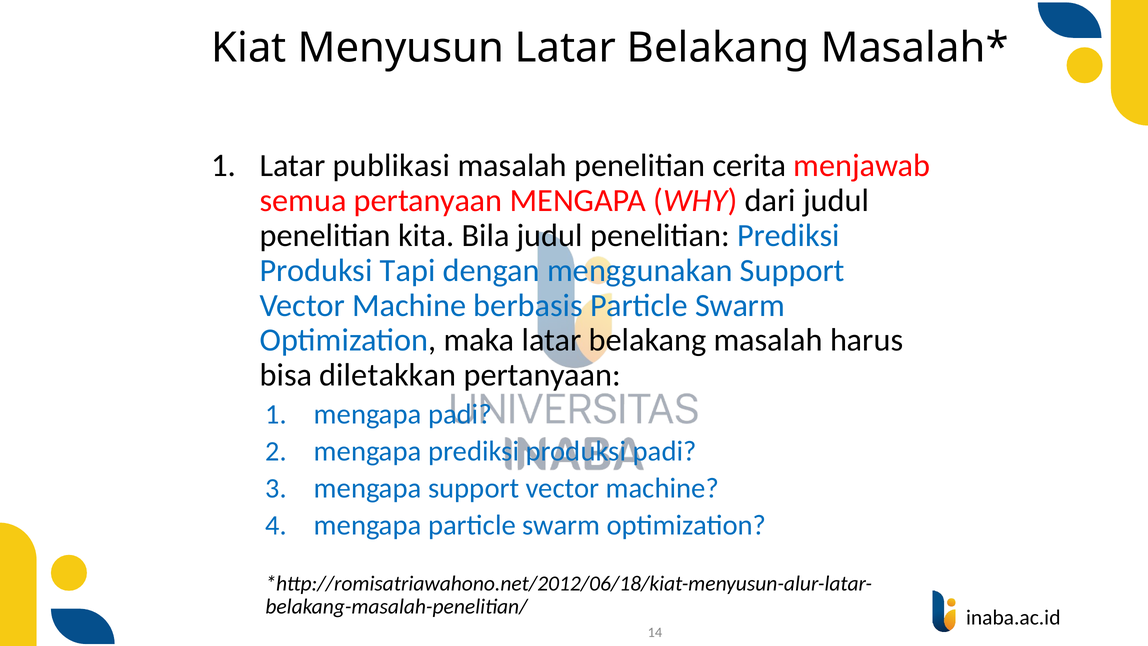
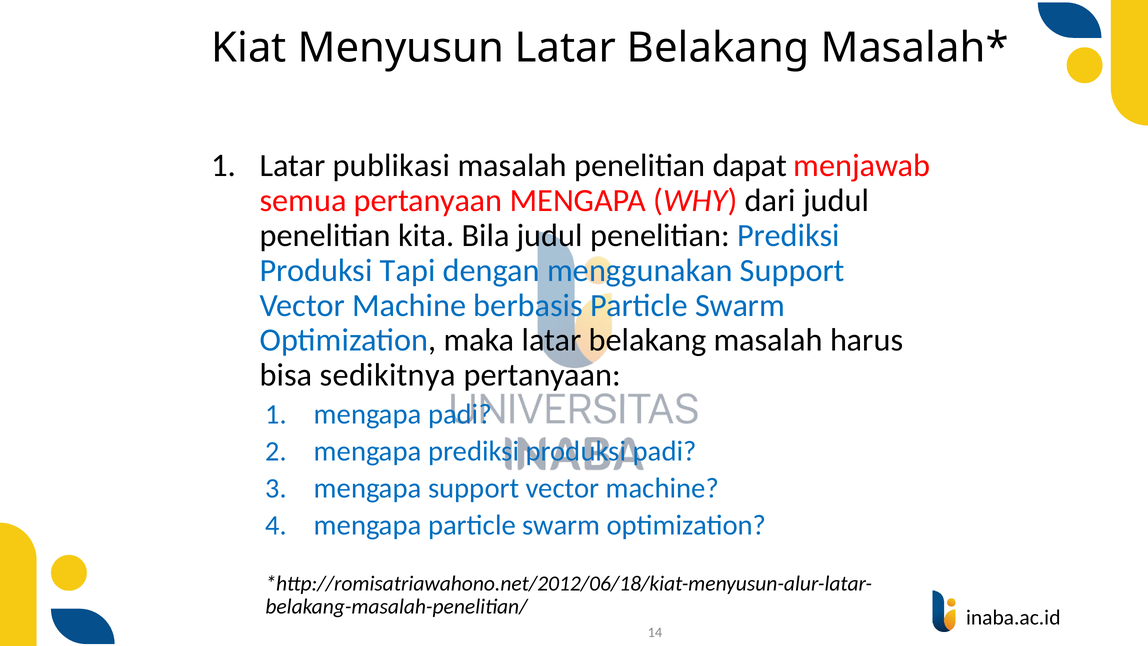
cerita: cerita -> dapat (750, 166)
diletakkan: diletakkan -> sedikitnya (388, 375)
